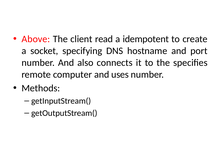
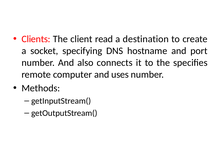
Above: Above -> Clients (36, 39)
idempotent: idempotent -> destination (146, 39)
